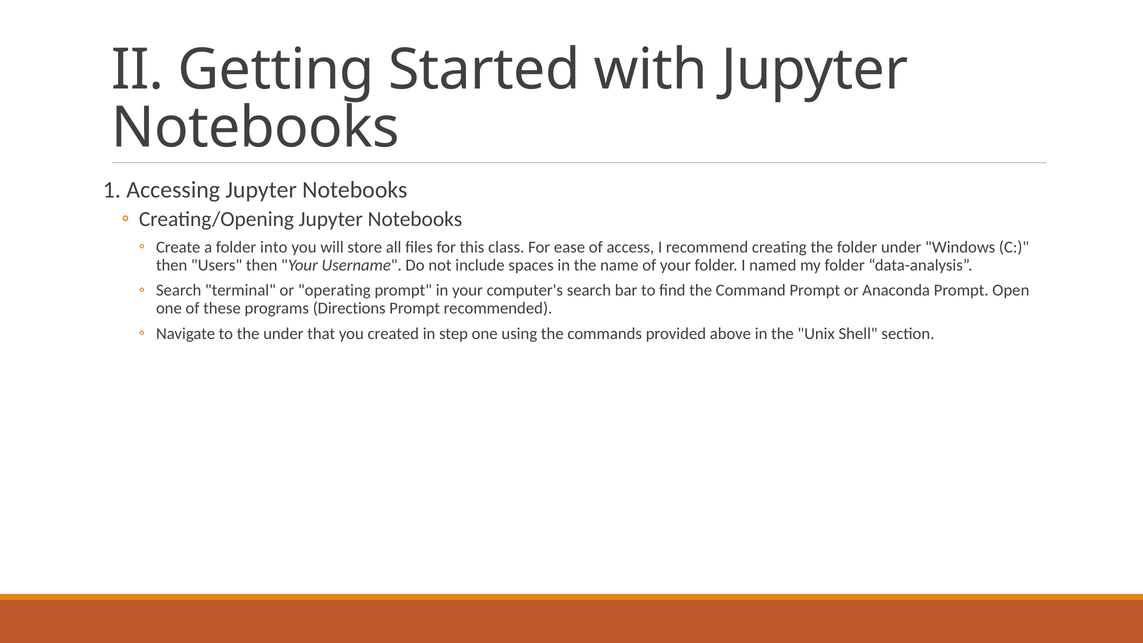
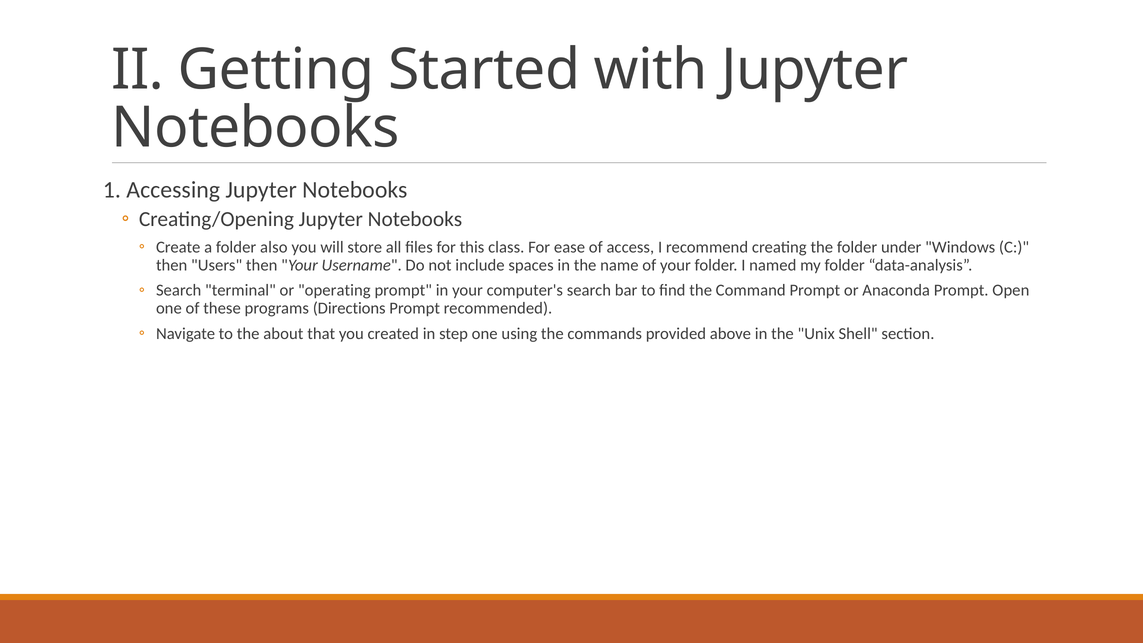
into: into -> also (274, 247)
the under: under -> about (283, 334)
